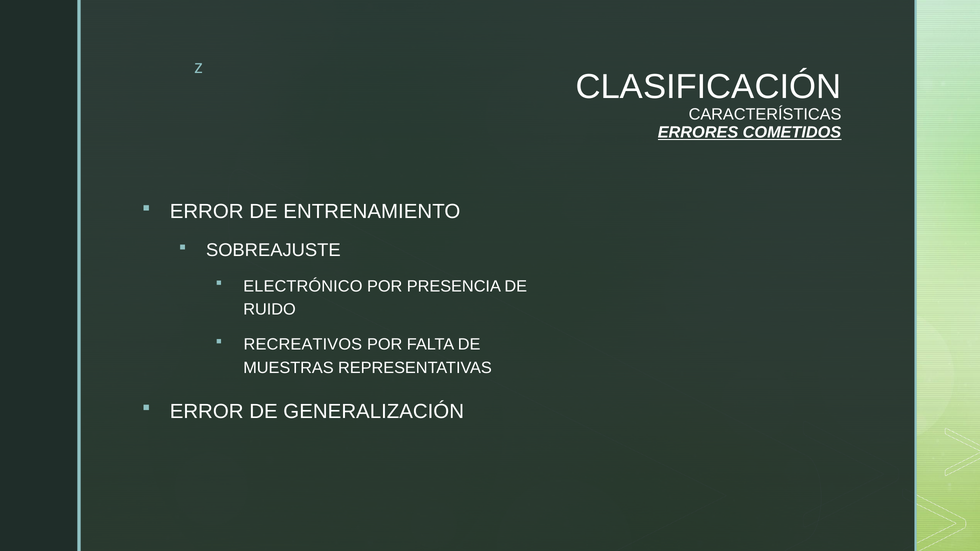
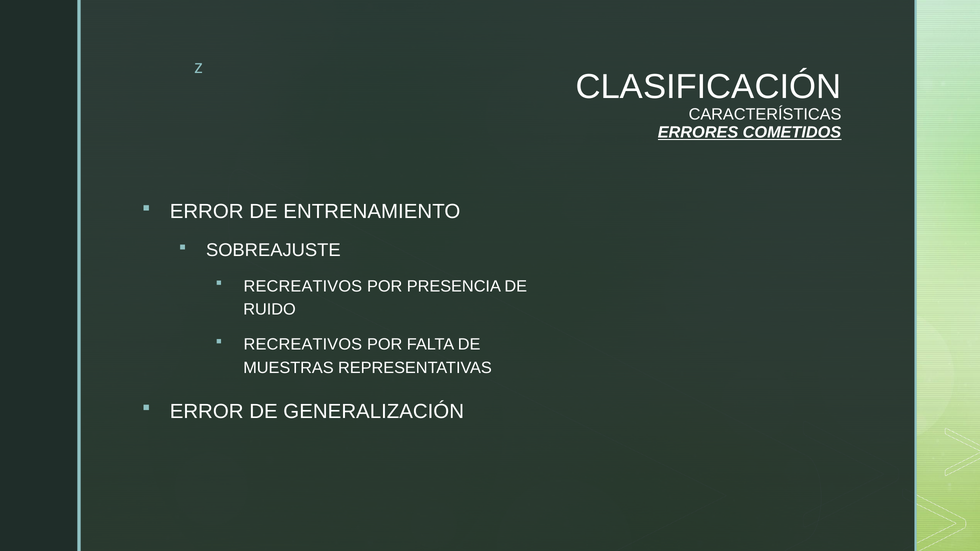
ELECTRÓNICO: ELECTRÓNICO -> RECREATIVOS (303, 286)
